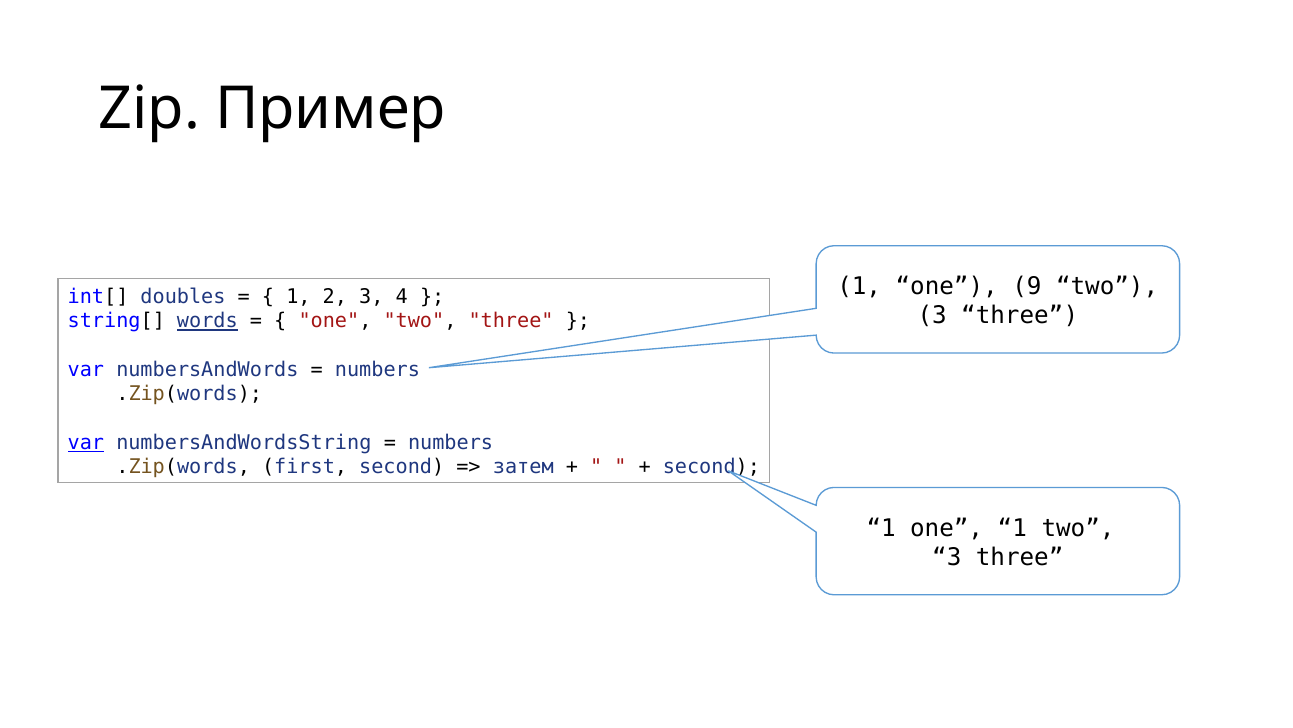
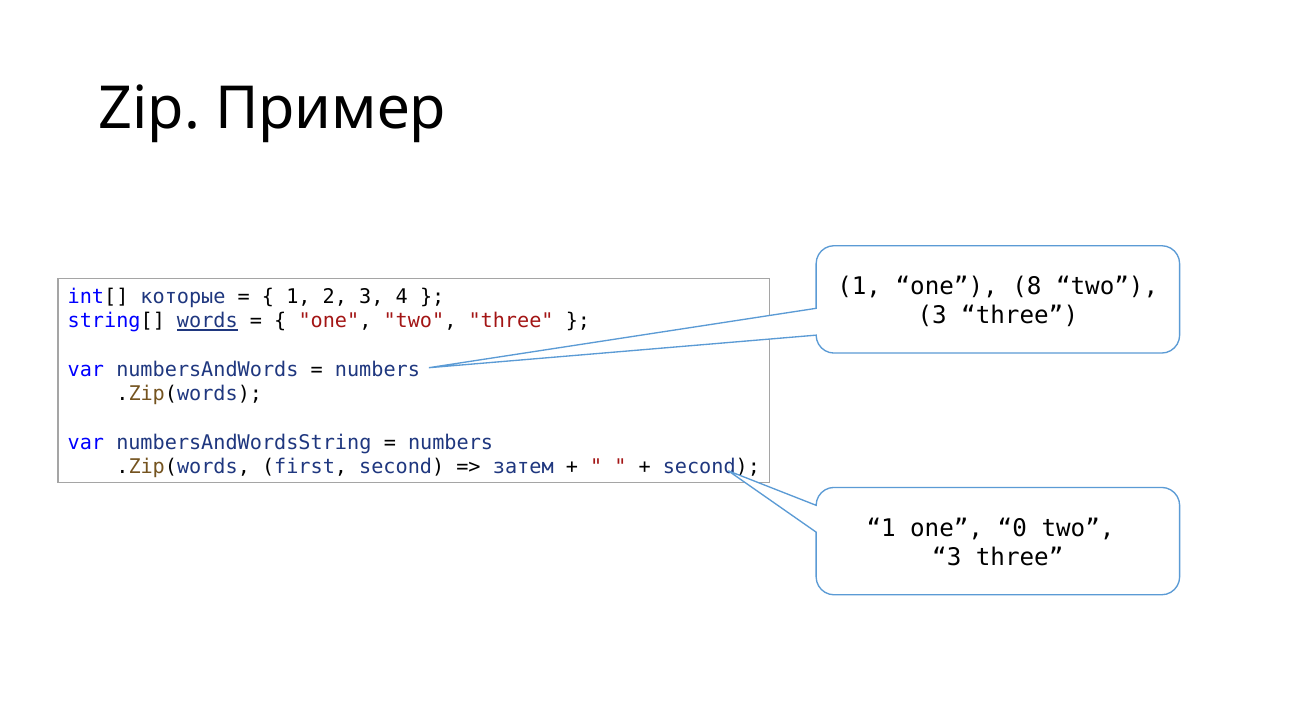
9: 9 -> 8 (1027, 286)
doubles: doubles -> которые (183, 297)
var underline: present -> none (86, 442)
one 1: 1 -> 0 (1012, 528)
